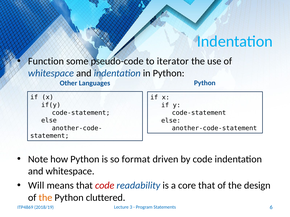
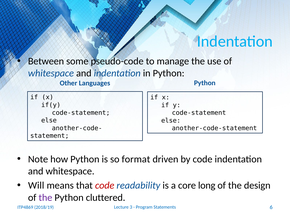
Function: Function -> Between (46, 61)
iterator: iterator -> manage (173, 61)
core that: that -> long (207, 186)
the colour: orange -> purple (45, 198)
